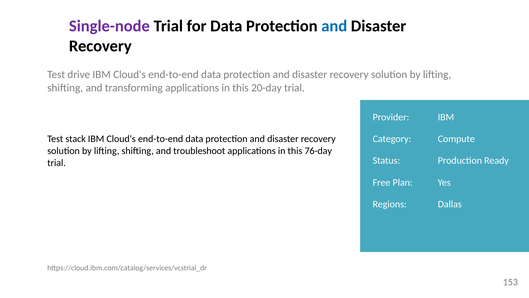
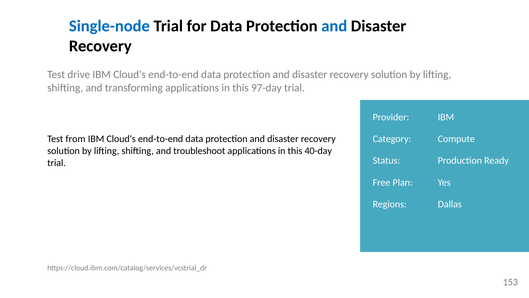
Single-node colour: purple -> blue (109, 26)
20-day: 20-day -> 97-day (266, 88)
stack: stack -> from (76, 139)
76-day: 76-day -> 40-day (318, 151)
